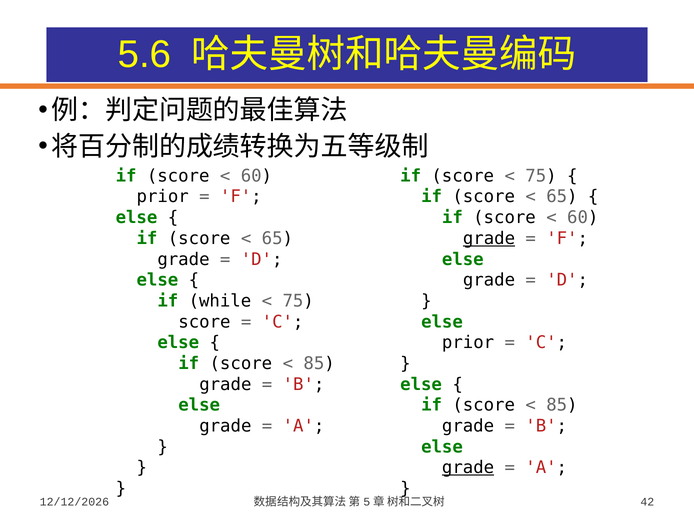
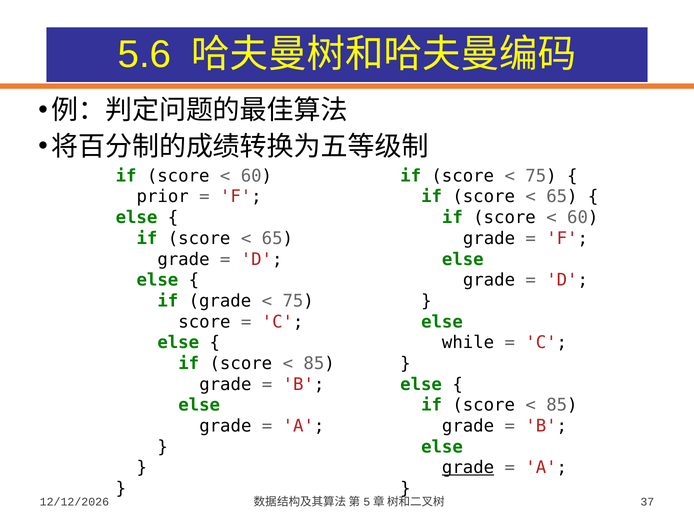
grade underline: present -> none (489, 238)
if while: while -> grade (220, 301)
prior: prior -> while (468, 342)
42: 42 -> 37 (647, 501)
